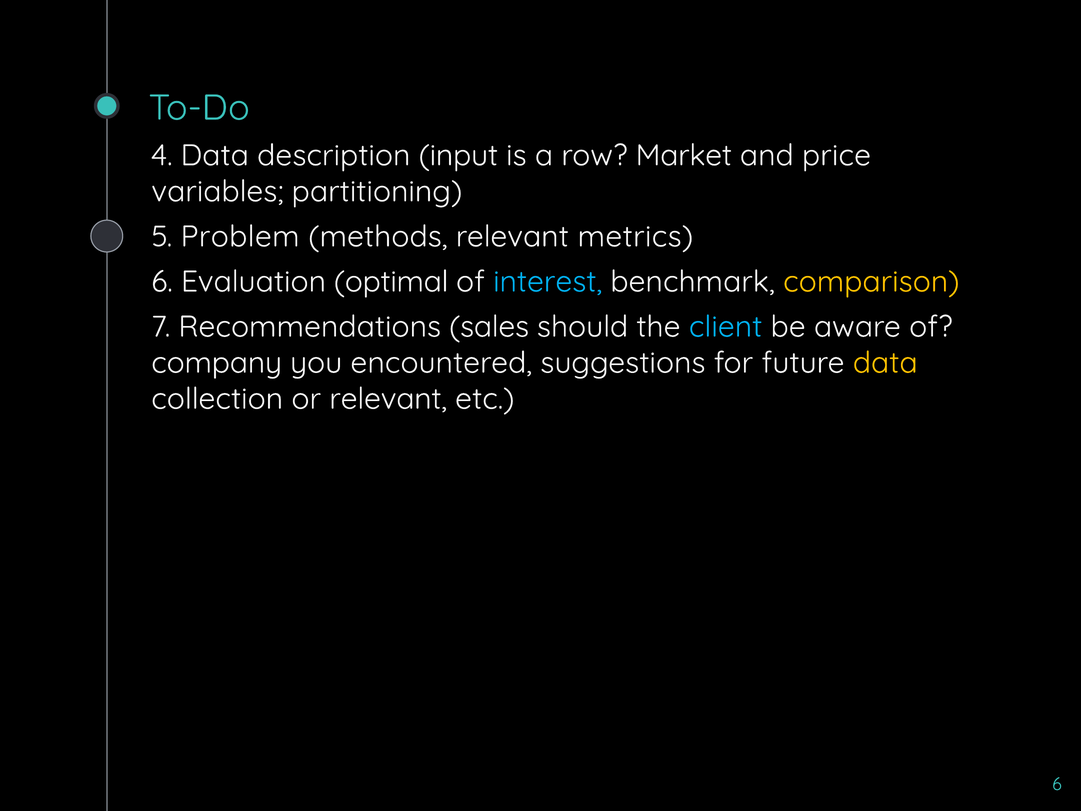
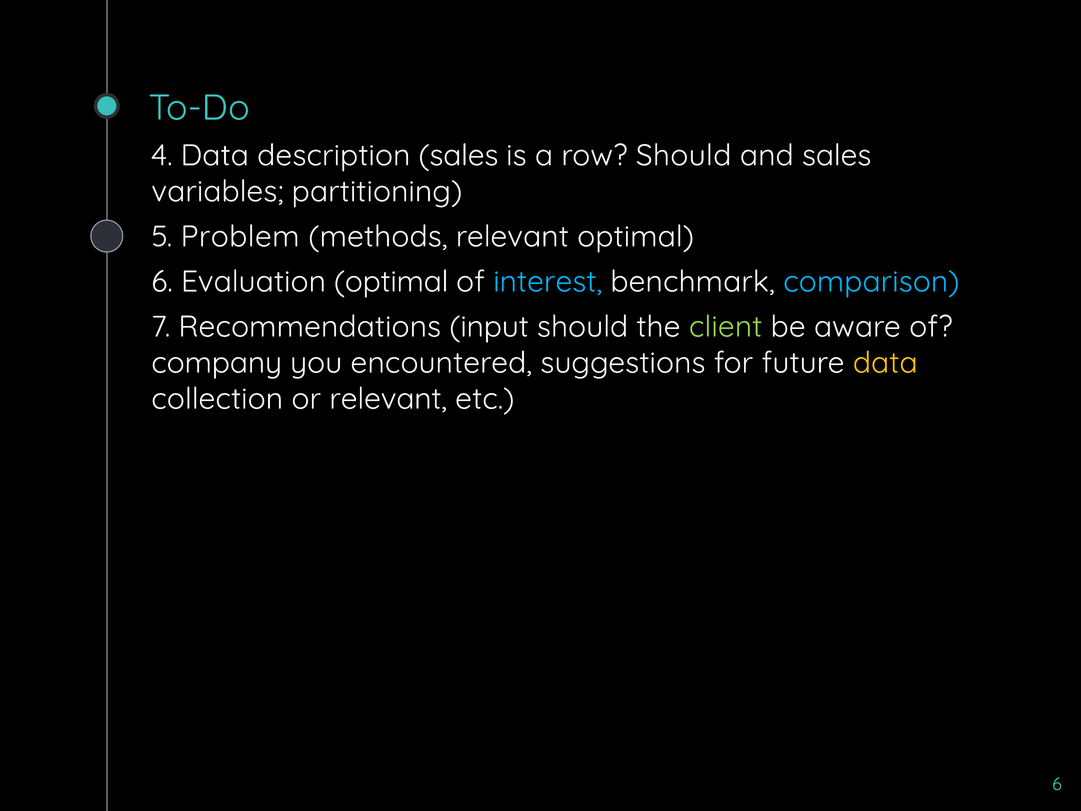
description input: input -> sales (458, 155)
row Market: Market -> Should (684, 155)
and price: price -> sales (837, 155)
relevant metrics: metrics -> optimal (636, 237)
comparison colour: yellow -> light blue (871, 282)
sales: sales -> input (489, 327)
client colour: light blue -> light green (726, 327)
